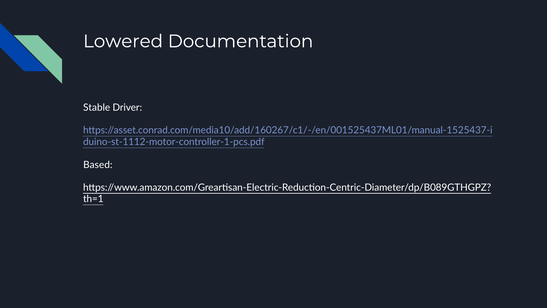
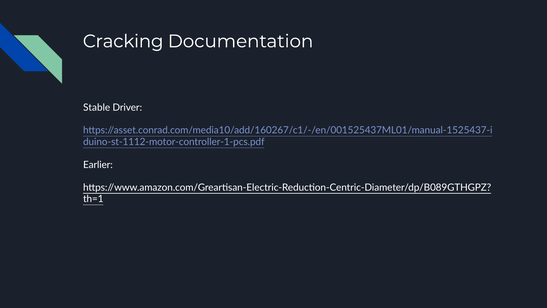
Lowered: Lowered -> Cracking (123, 41)
Based: Based -> Earlier (98, 165)
